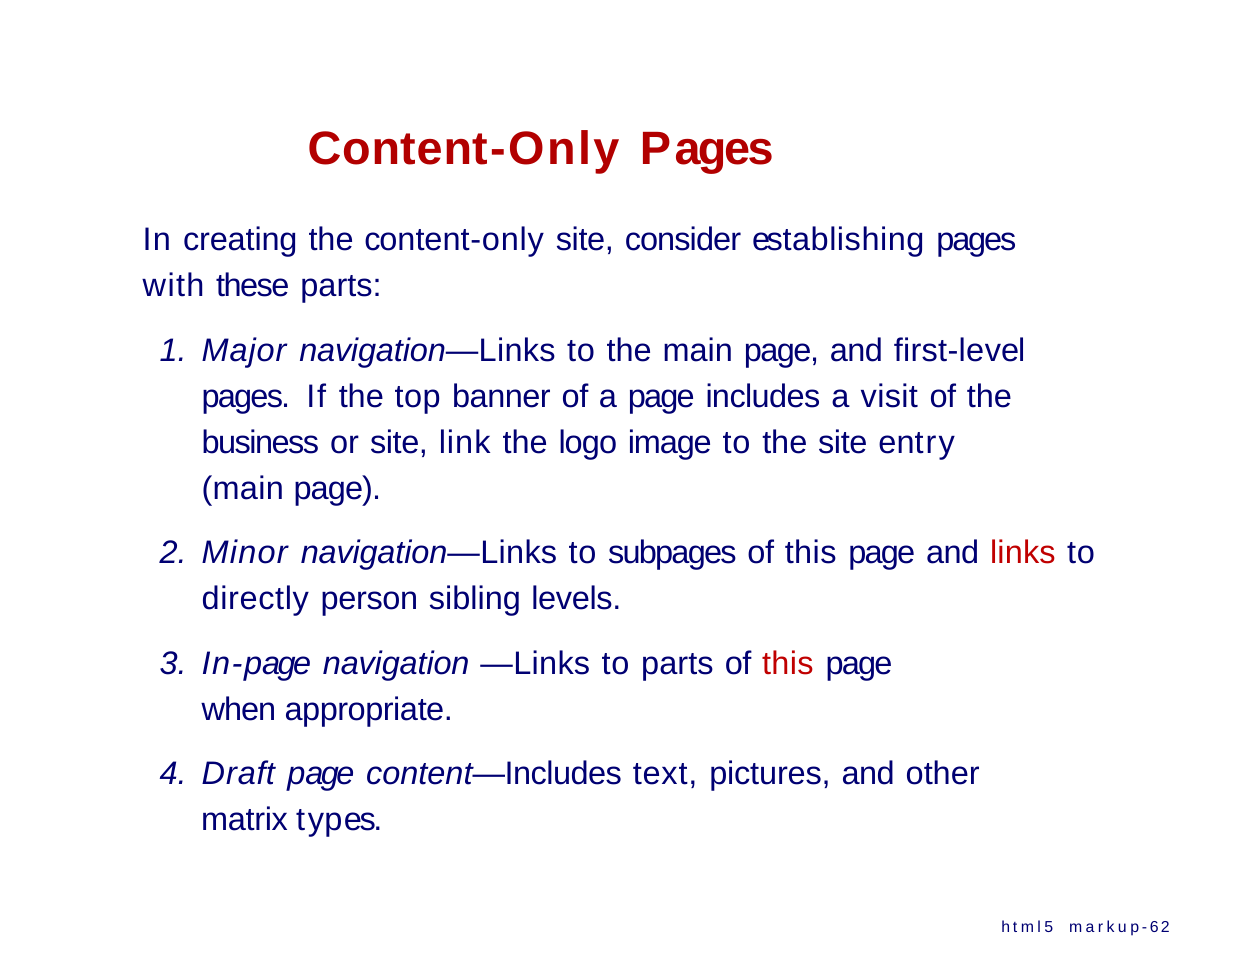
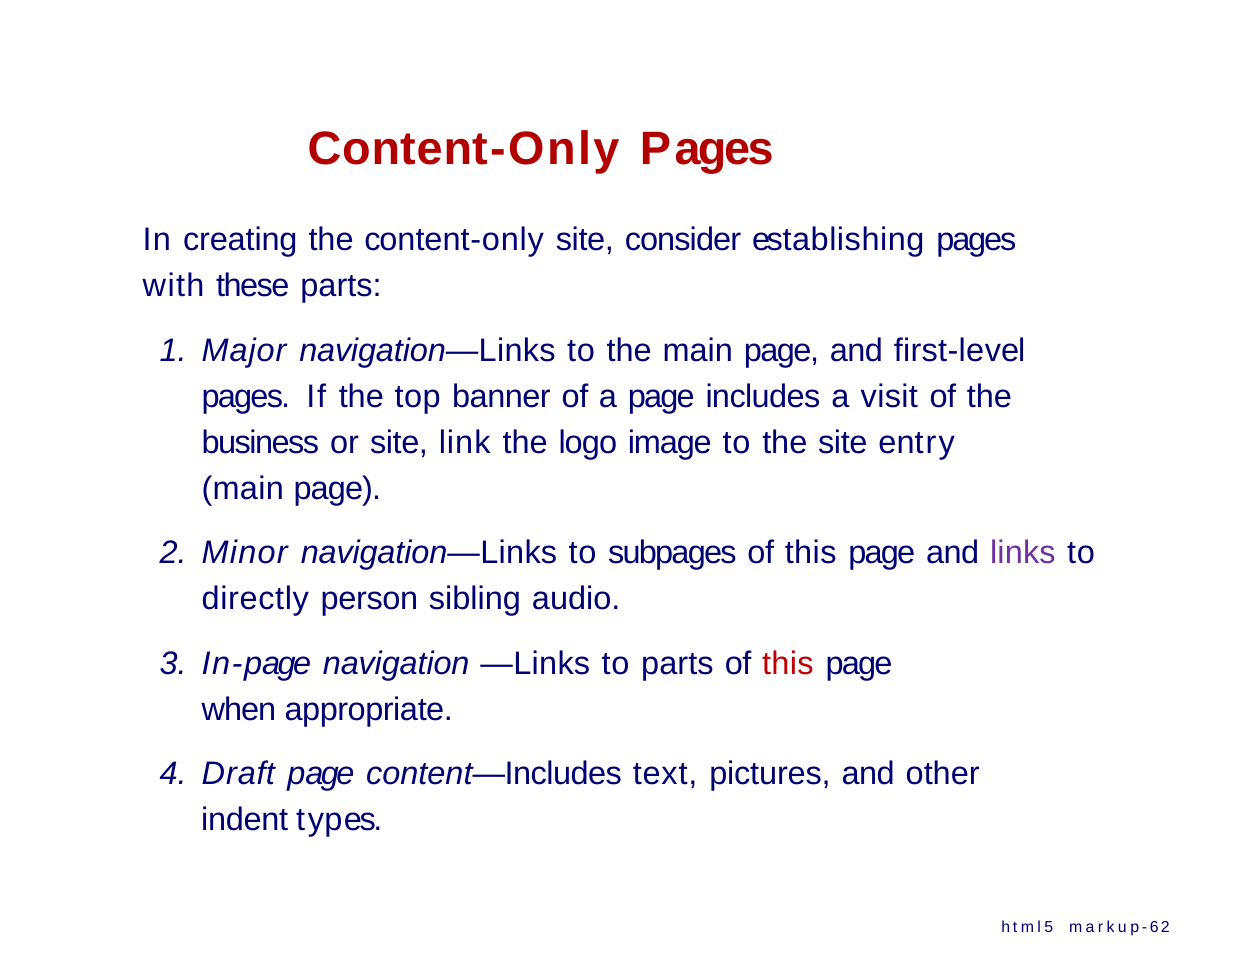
links colour: red -> purple (1023, 553)
levels: levels -> audio (576, 599)
matrix: matrix -> indent (245, 819)
